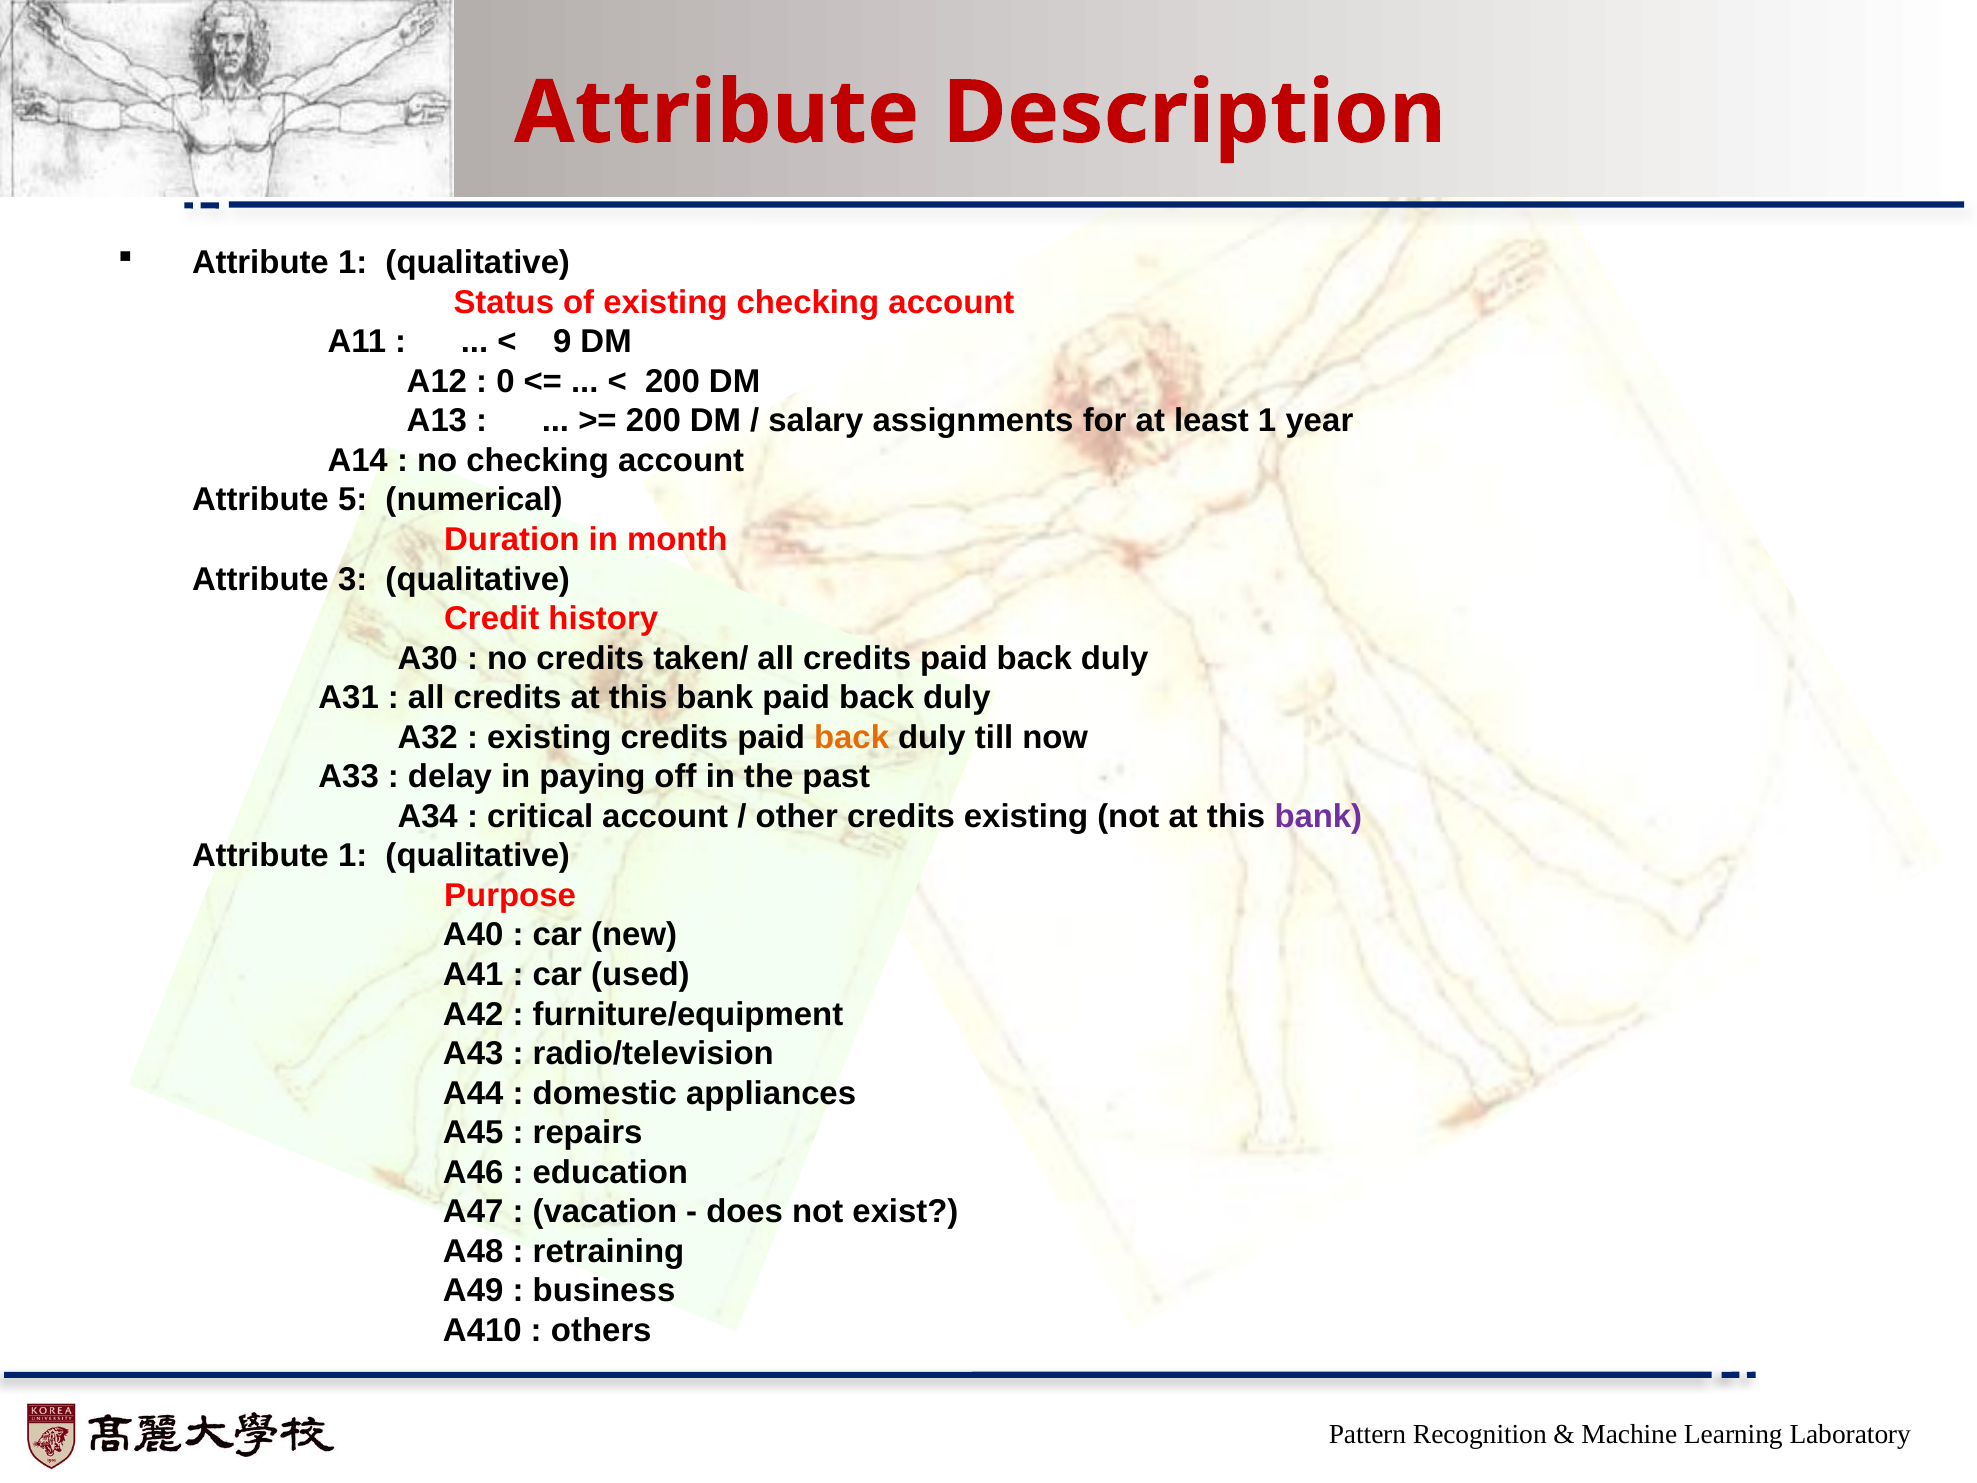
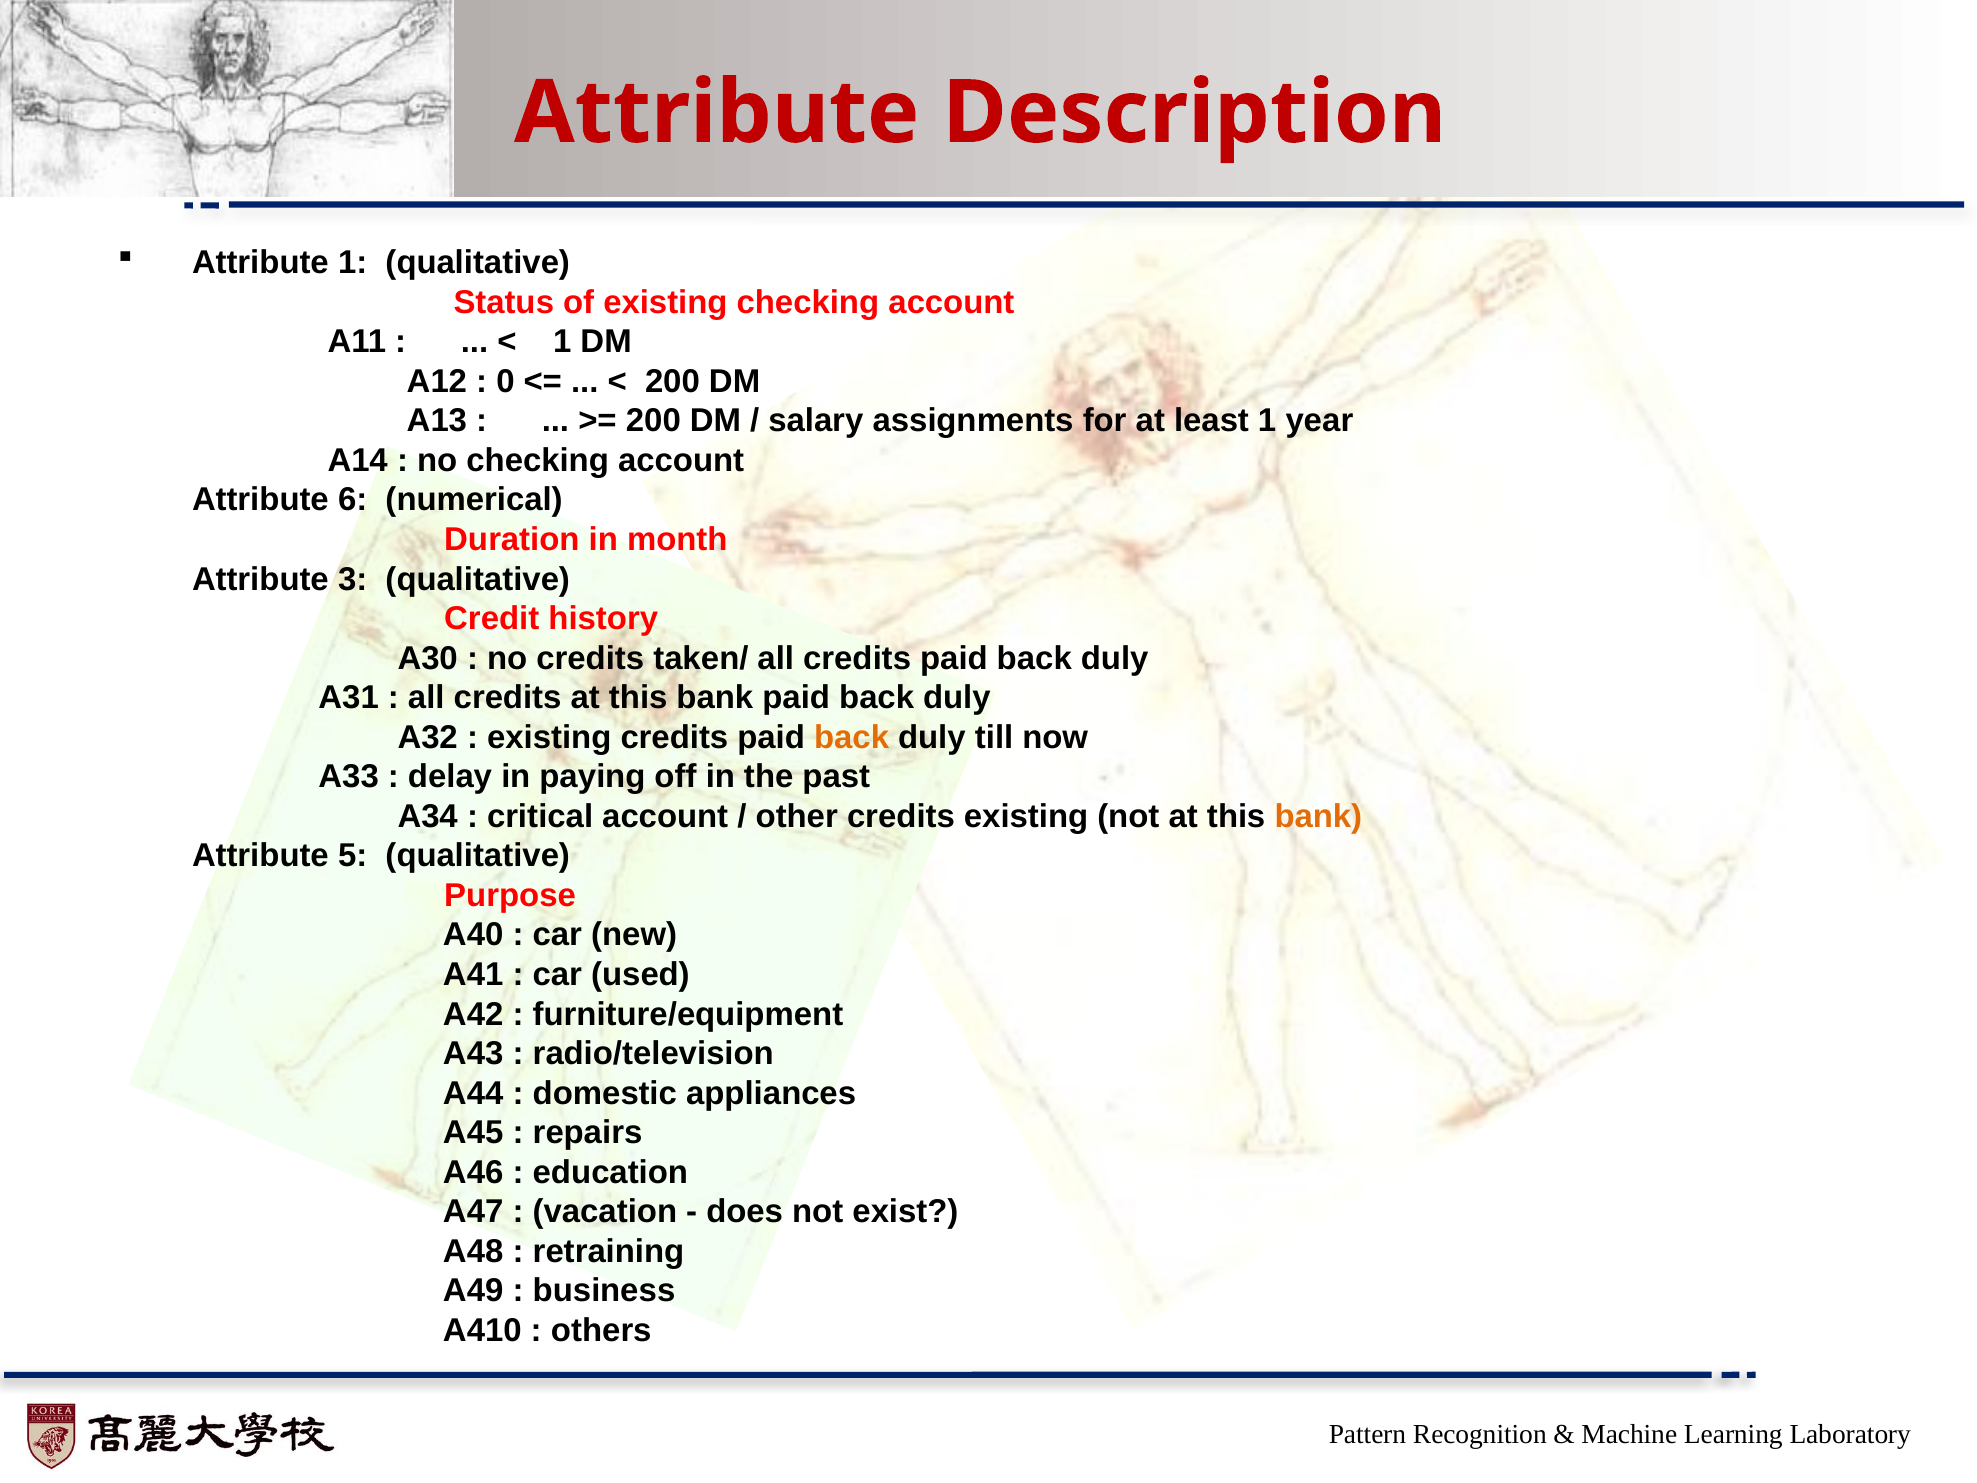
9: 9 -> 1 (562, 342)
5: 5 -> 6 (353, 500)
bank colour: purple -> orange (1318, 816)
1: 1 -> 5 (353, 856)
